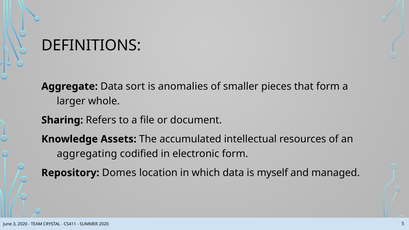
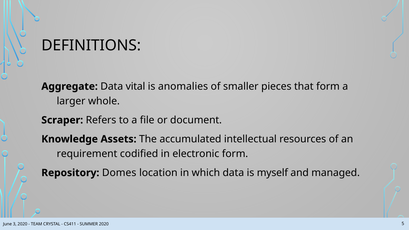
sort: sort -> vital (135, 86)
Sharing: Sharing -> Scraper (62, 120)
aggregating: aggregating -> requirement (87, 154)
